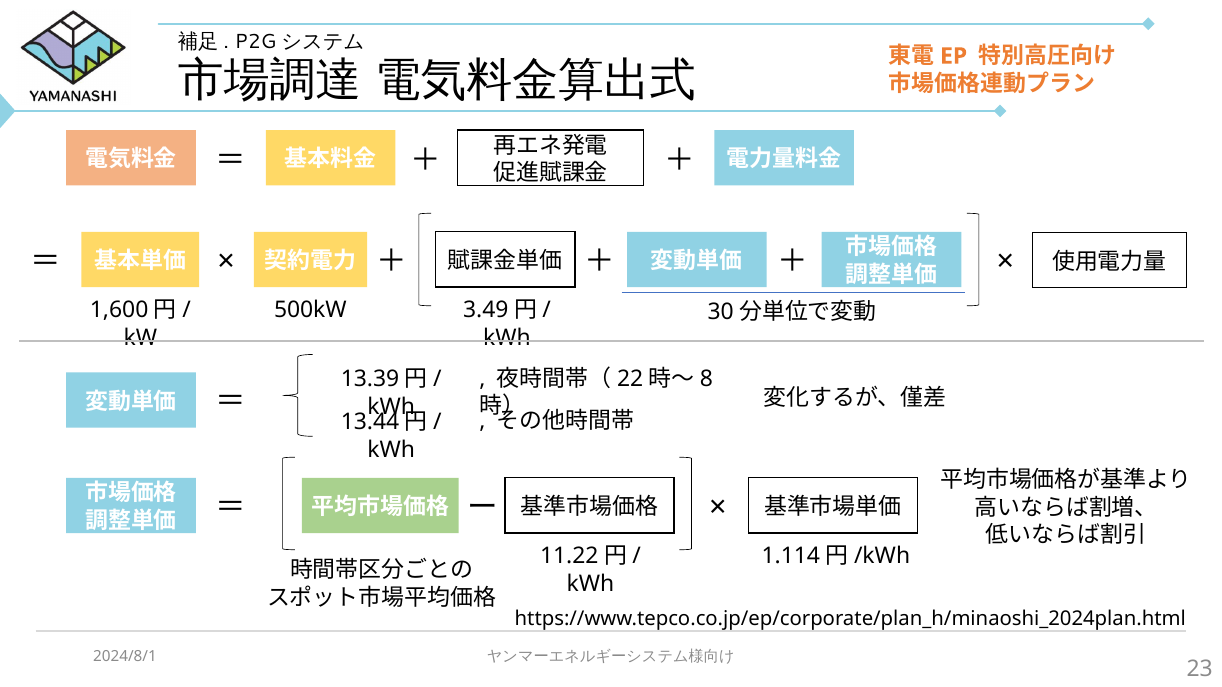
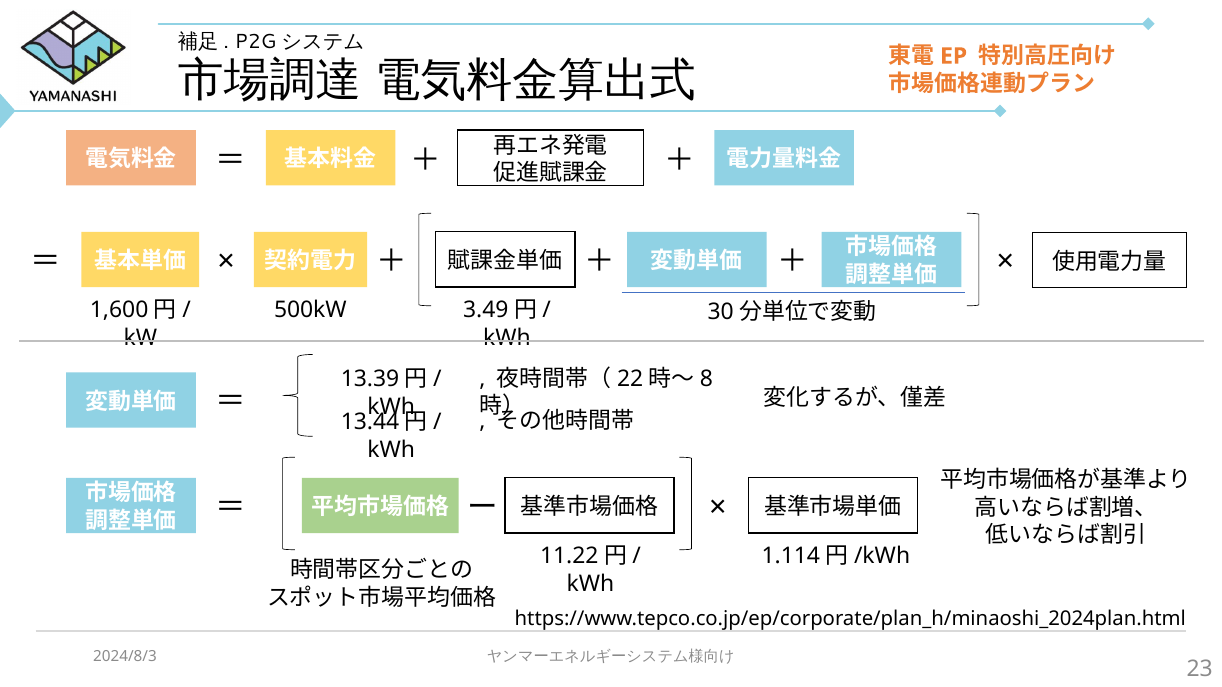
2024/8/1: 2024/8/1 -> 2024/8/3 (125, 656)
